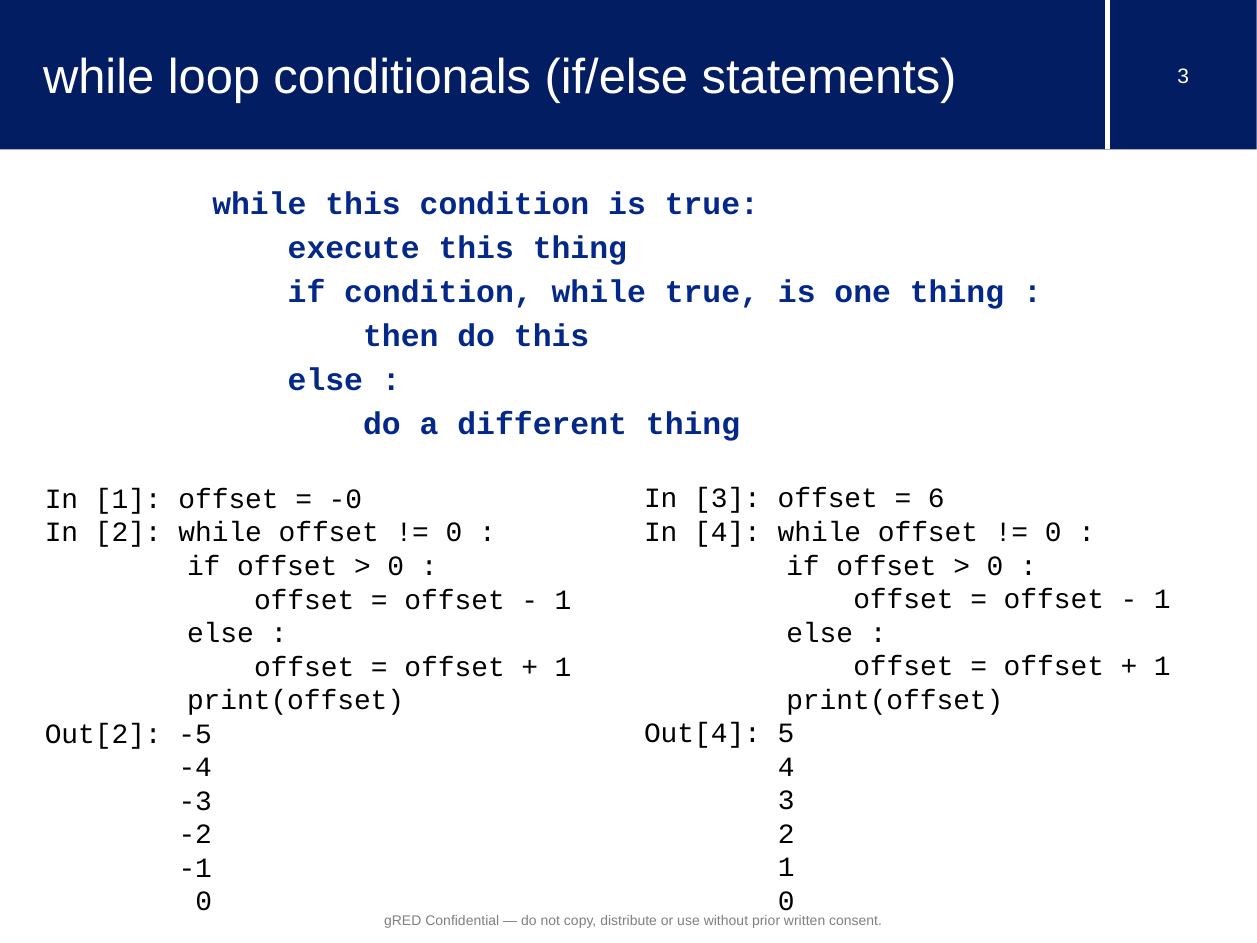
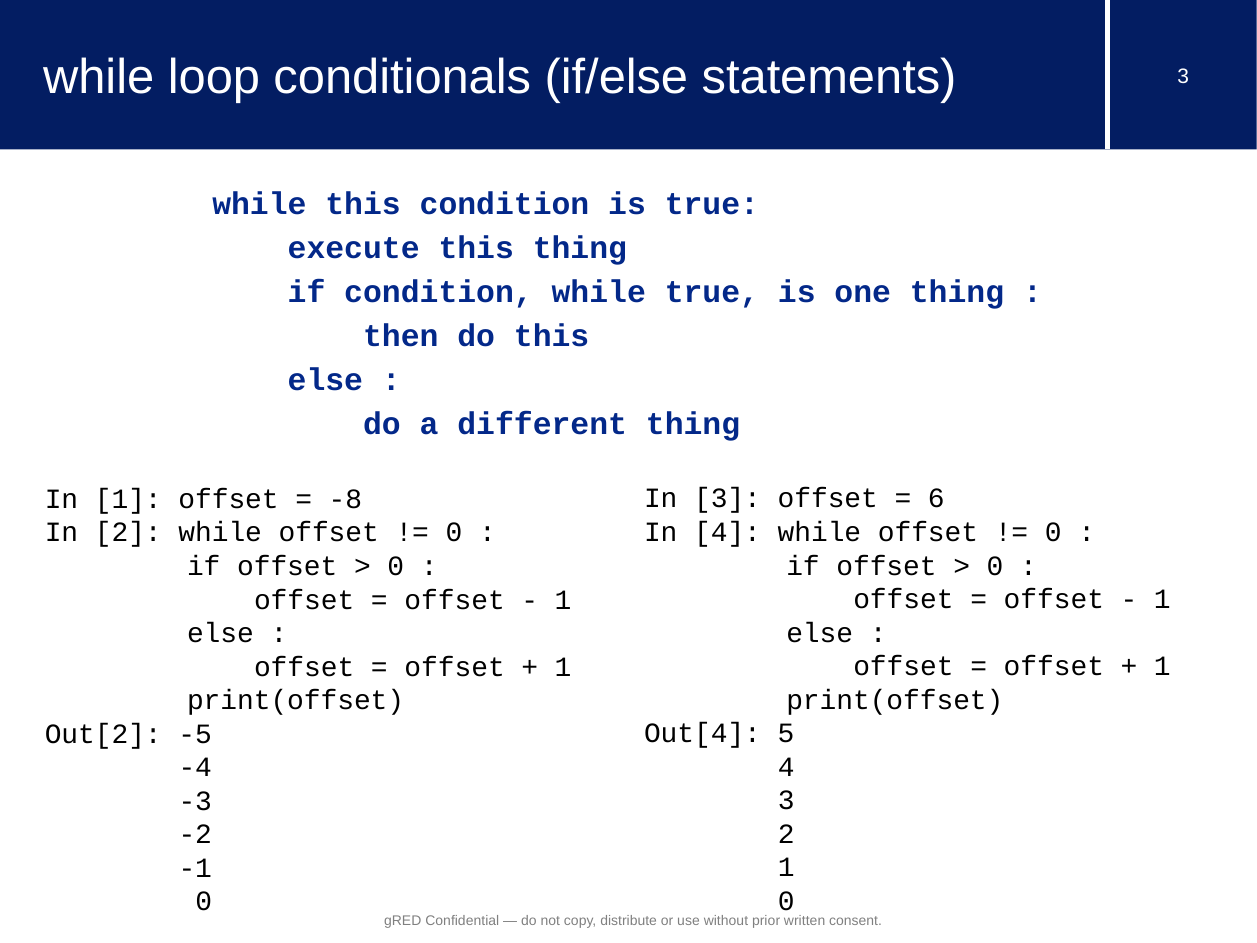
-0: -0 -> -8 (345, 499)
